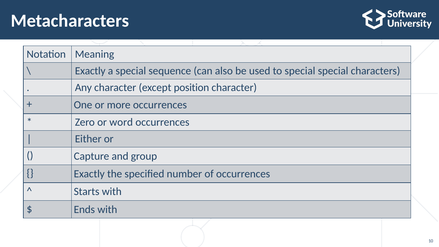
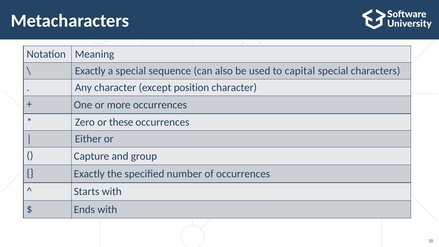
to special: special -> capital (300, 71)
word: word -> these (121, 122)
